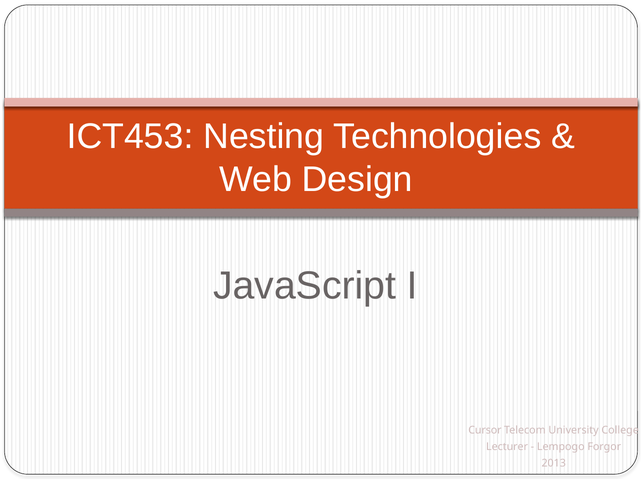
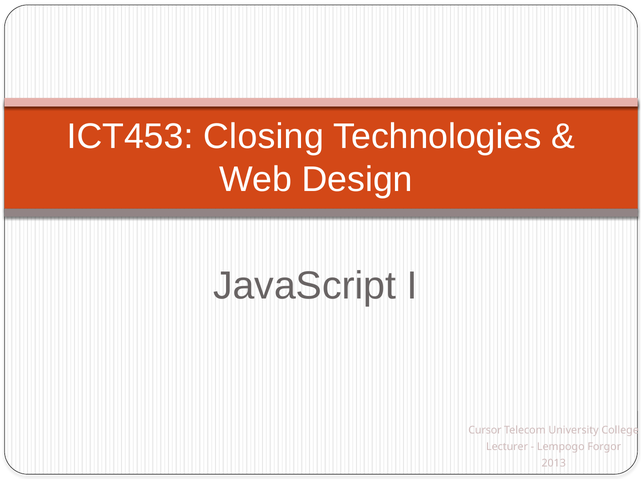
Nesting: Nesting -> Closing (264, 137)
